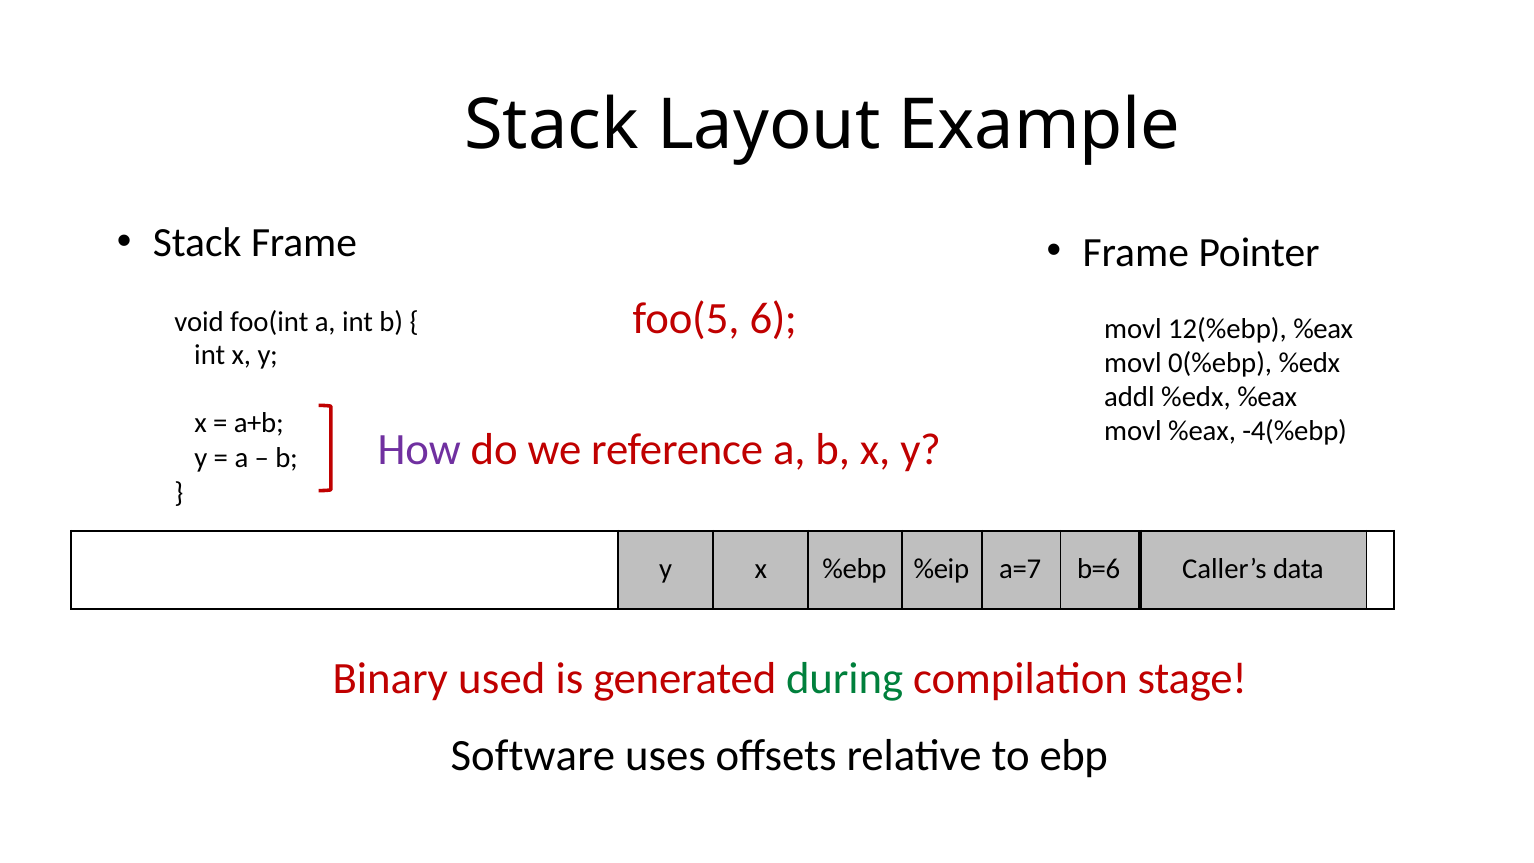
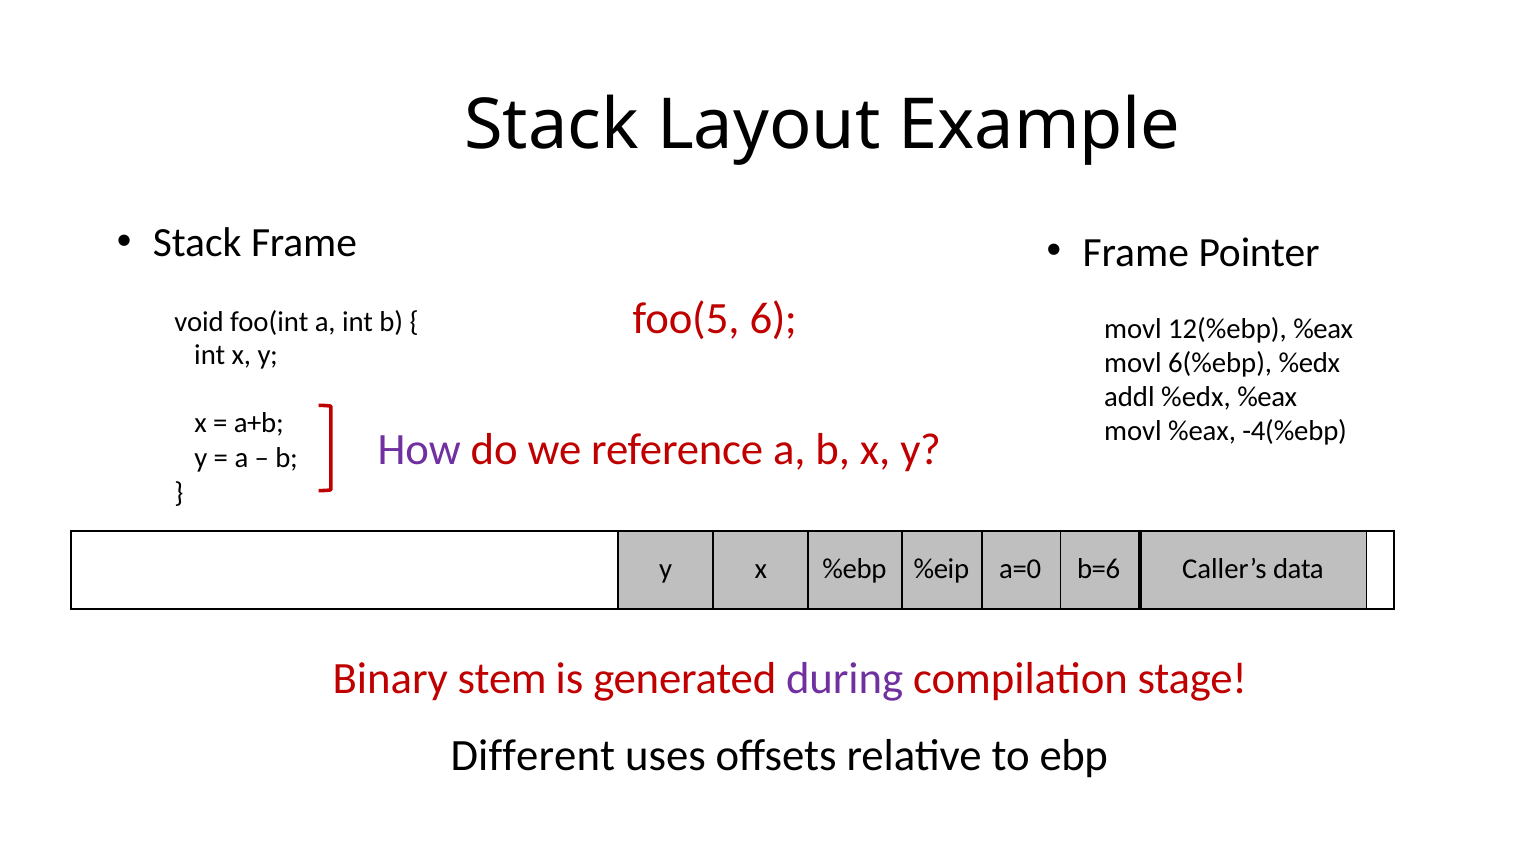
0(%ebp: 0(%ebp -> 6(%ebp (1220, 363)
a=7: a=7 -> a=0 (1020, 569)
used: used -> stem (502, 678)
during colour: green -> purple (845, 678)
Software: Software -> Different (533, 756)
